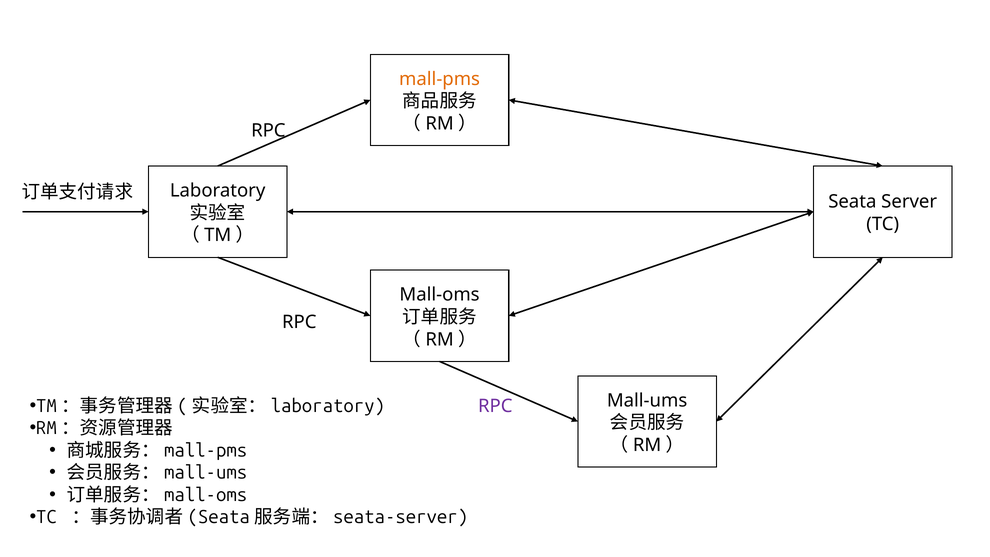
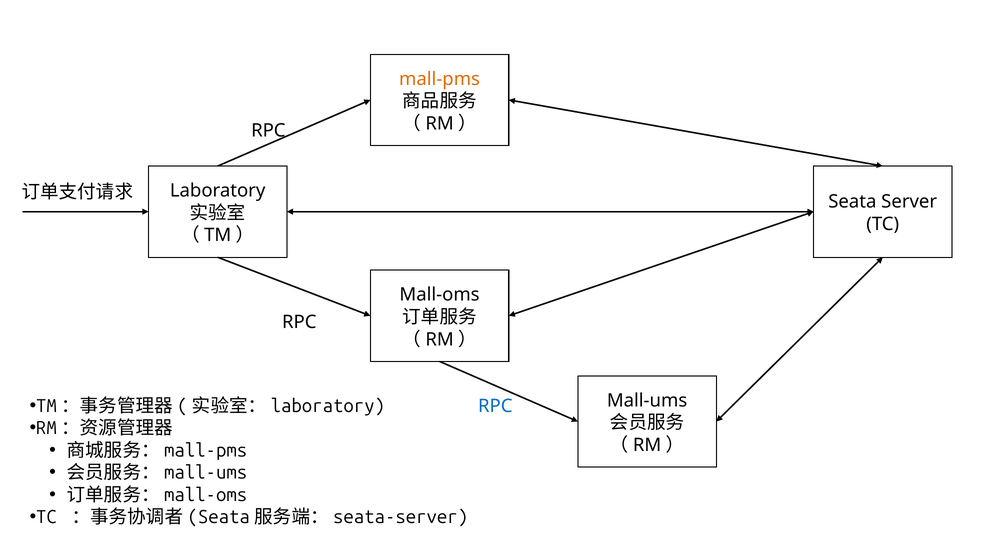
RPC colour: purple -> blue (495, 406)
